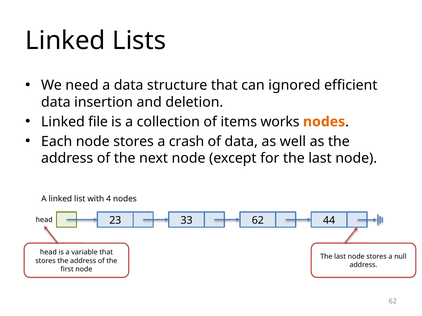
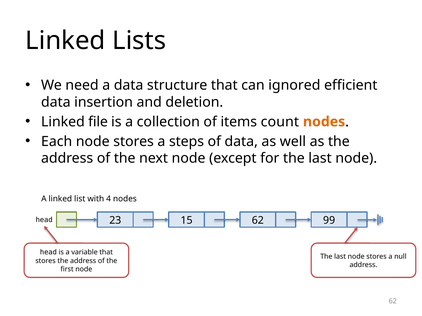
works: works -> count (280, 122)
crash: crash -> steps (187, 142)
33: 33 -> 15 (187, 221)
44: 44 -> 99 (329, 221)
